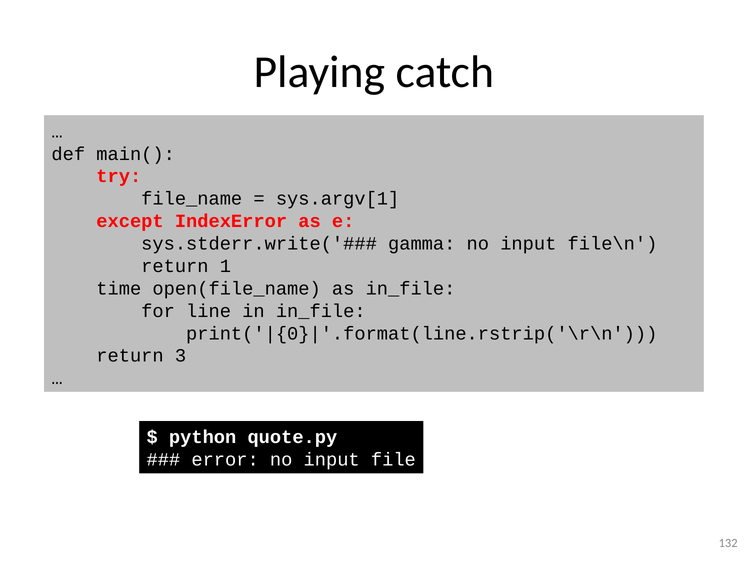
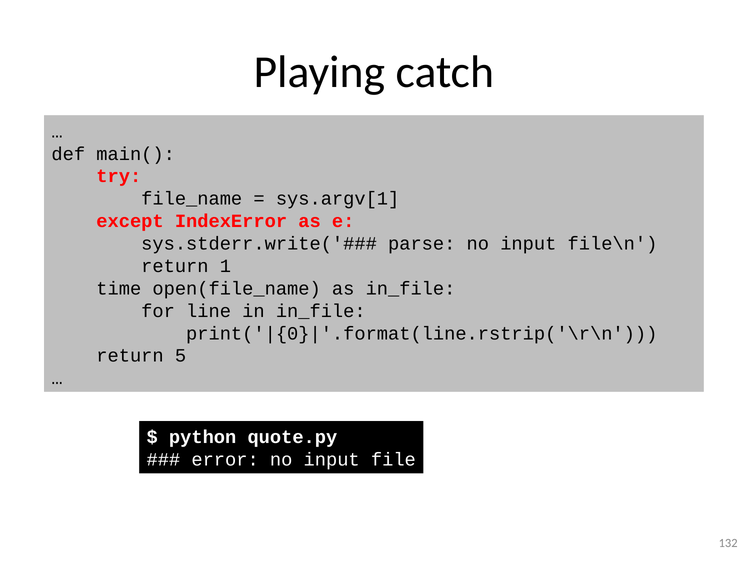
gamma: gamma -> parse (422, 244)
3: 3 -> 5 (181, 356)
